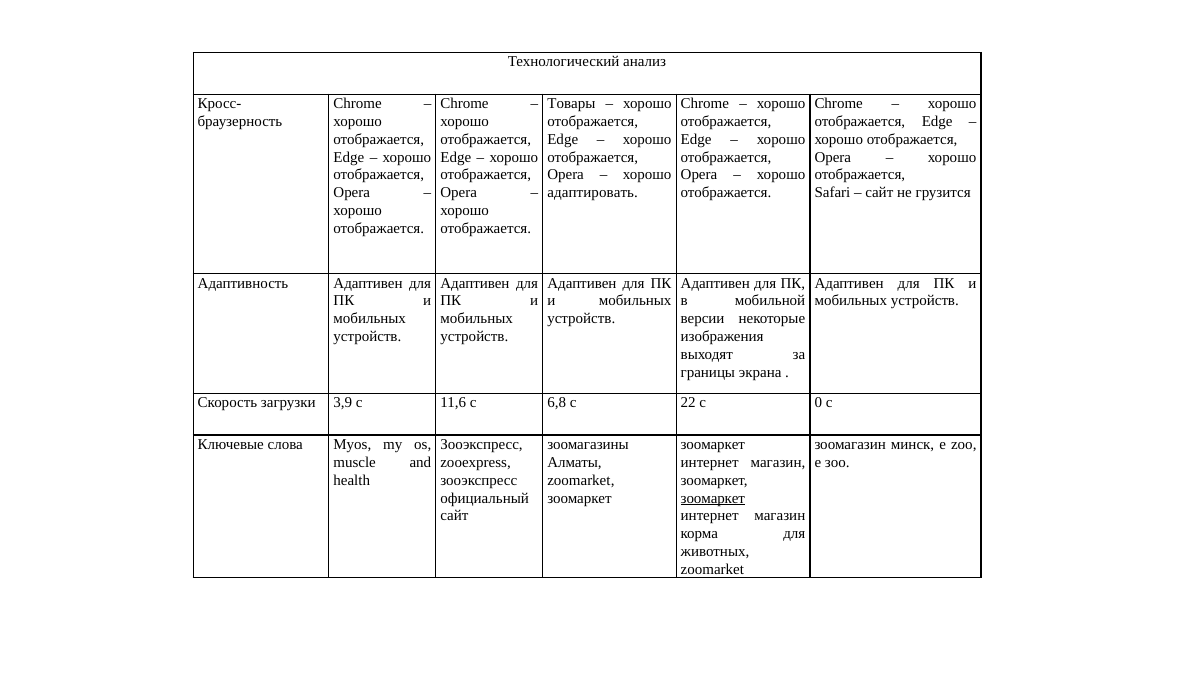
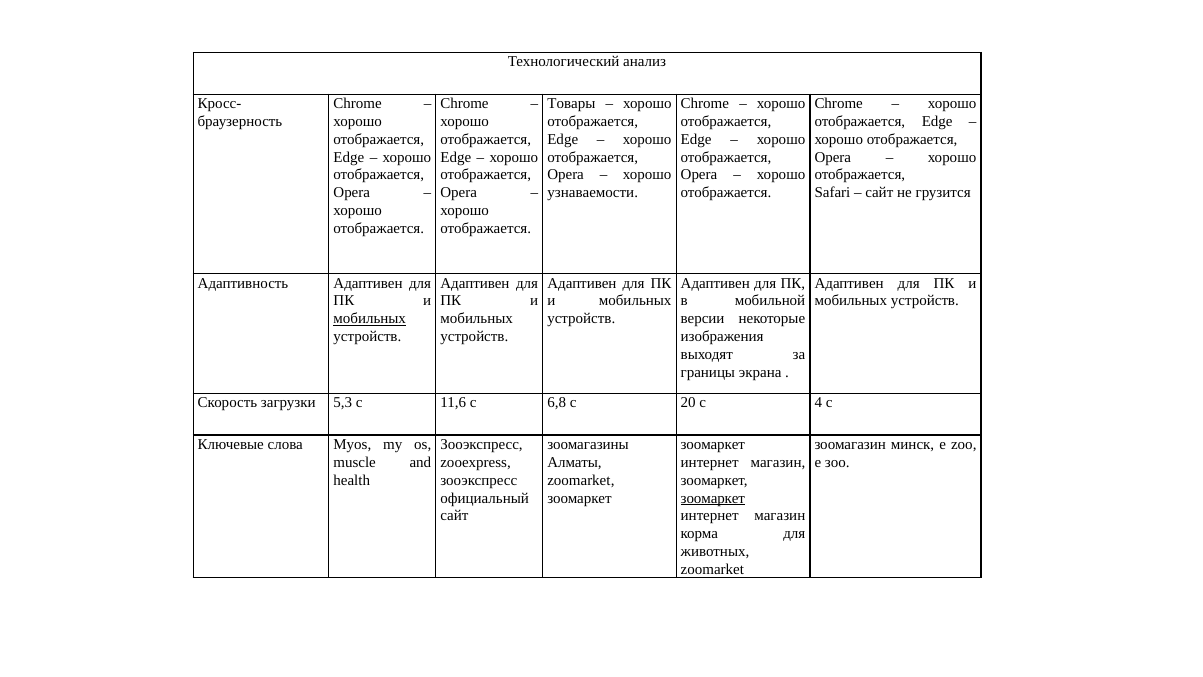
адаптировать: адаптировать -> узнаваемости (593, 193)
мобильных underline: none -> present (370, 319)
3,9: 3,9 -> 5,3 (343, 403)
22: 22 -> 20 (688, 403)
0: 0 -> 4 (818, 403)
